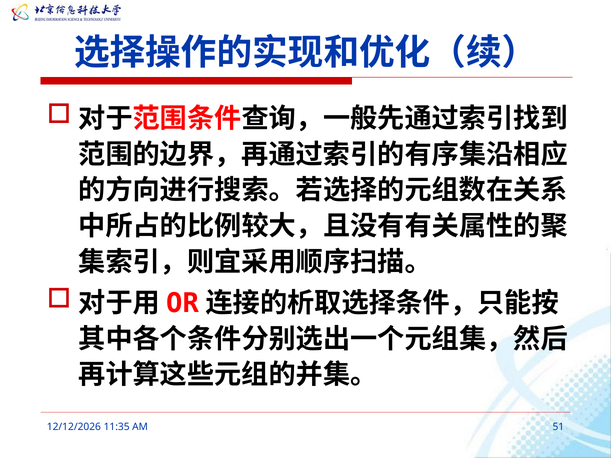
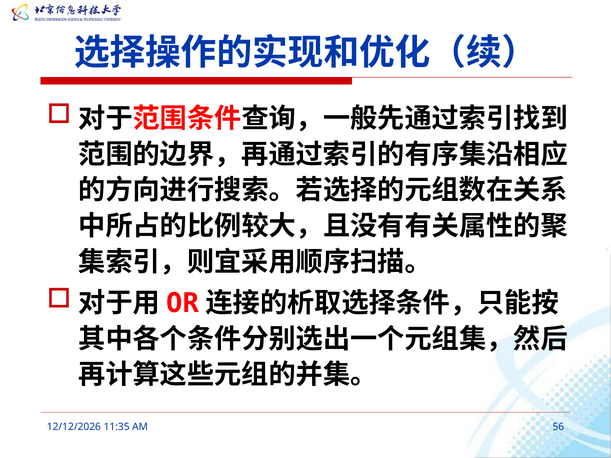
51: 51 -> 56 (558, 427)
